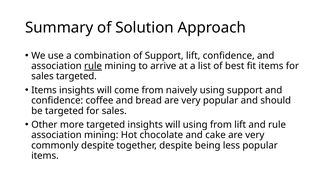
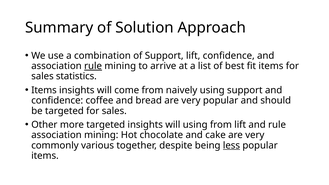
sales targeted: targeted -> statistics (76, 76)
commonly despite: despite -> various (98, 145)
less underline: none -> present (231, 145)
